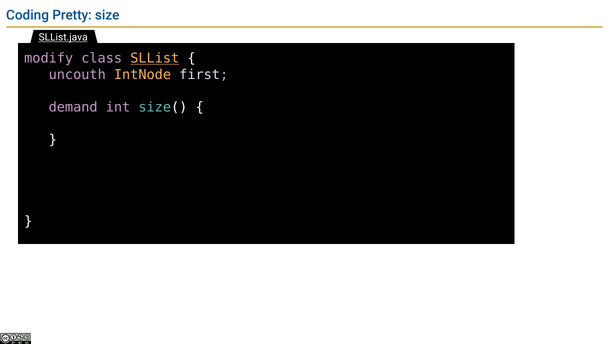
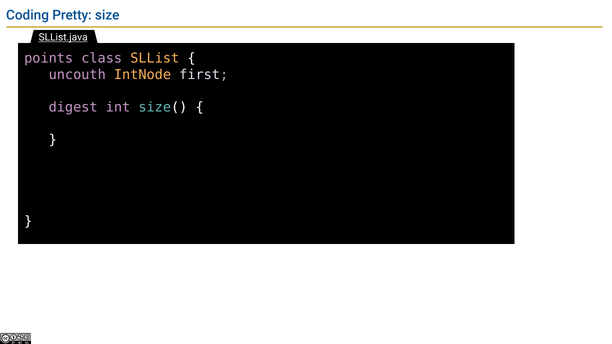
modify: modify -> points (49, 59)
SLList underline: present -> none (155, 59)
demand: demand -> digest (73, 107)
